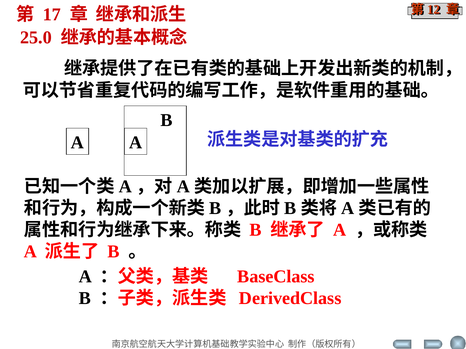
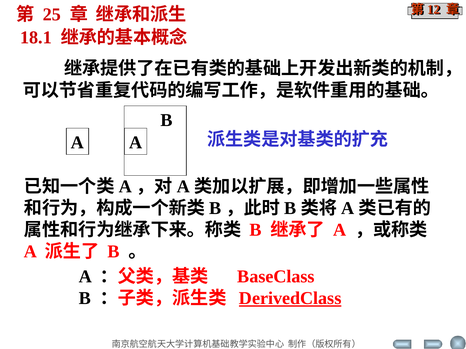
17: 17 -> 25 (52, 14)
25.0: 25.0 -> 18.1 (36, 38)
DerivedClass underline: none -> present (290, 299)
